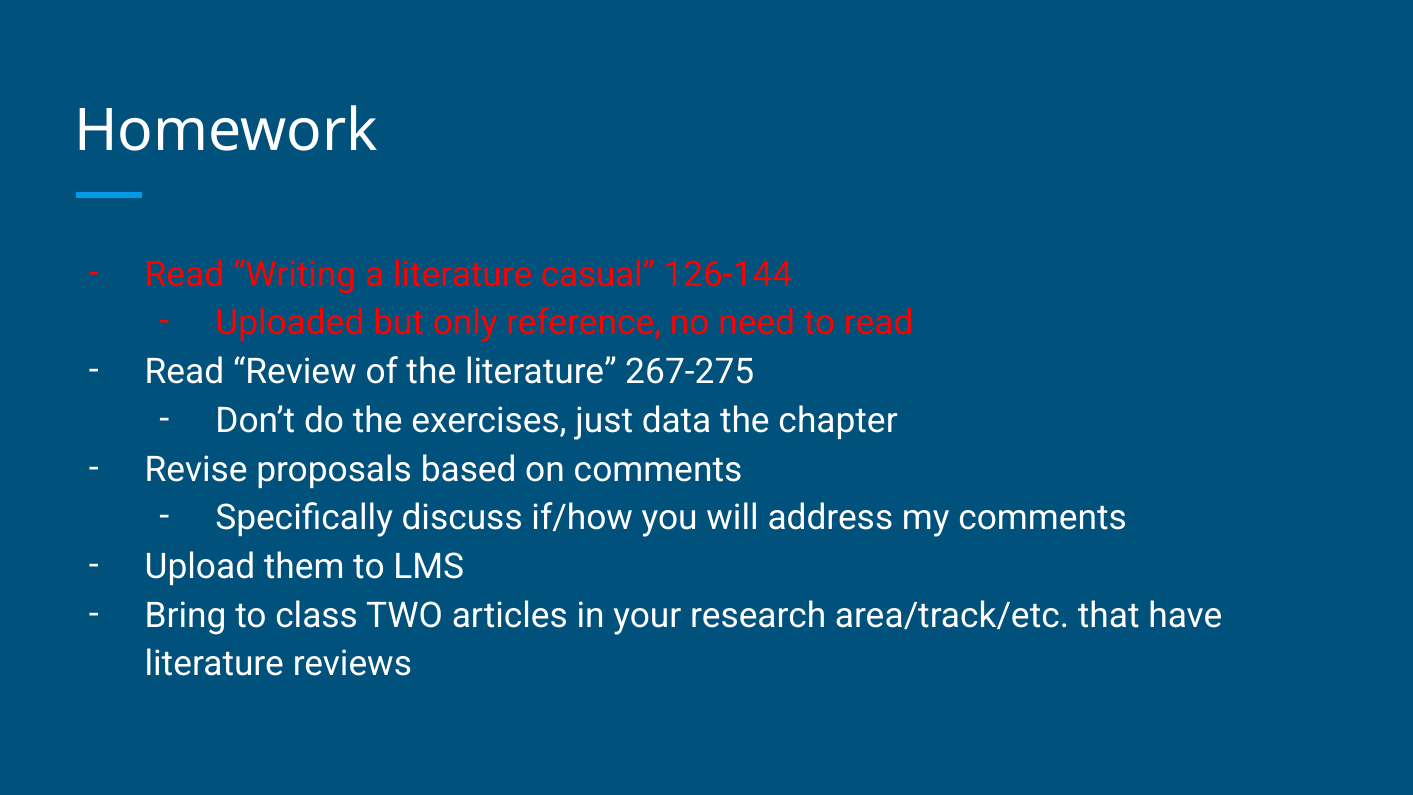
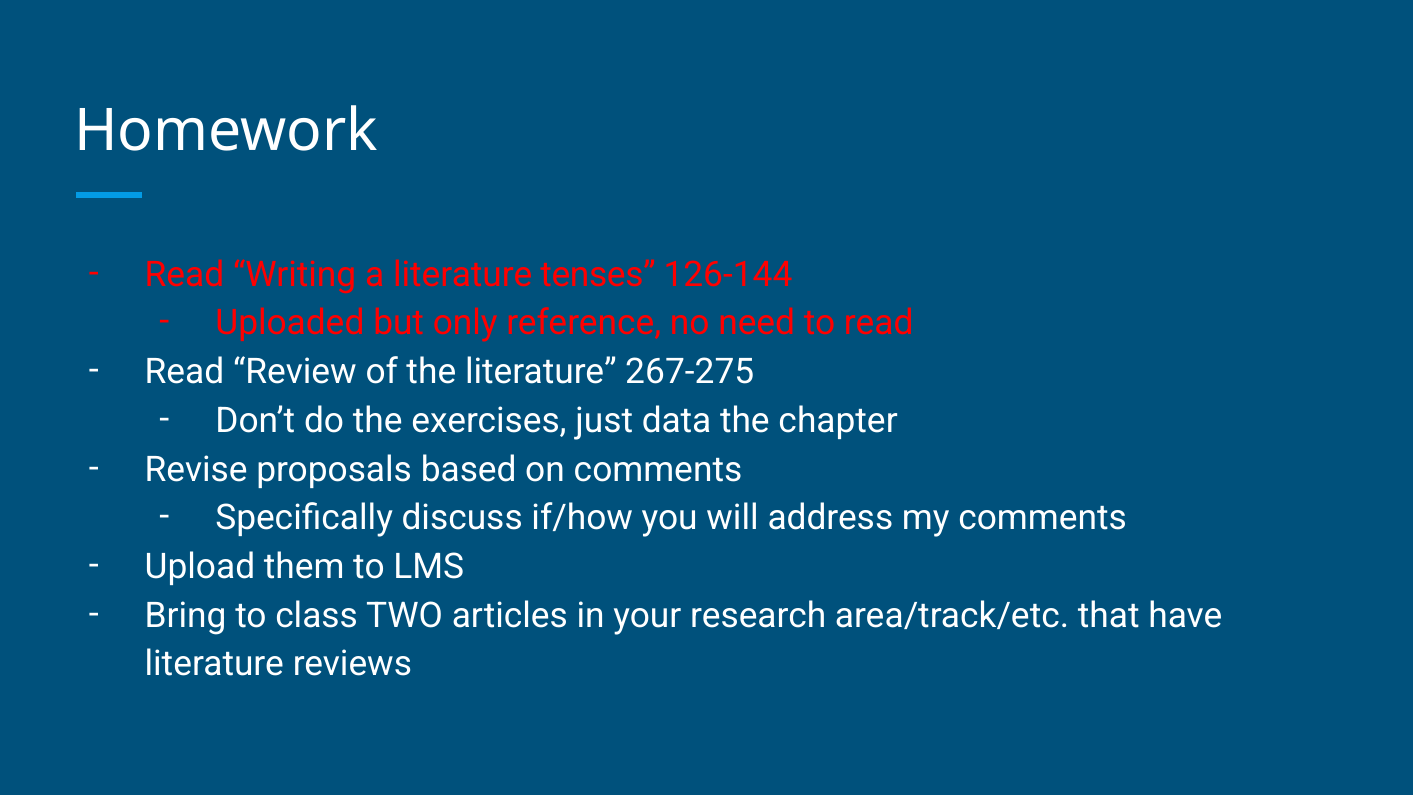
casual: casual -> tenses (598, 274)
